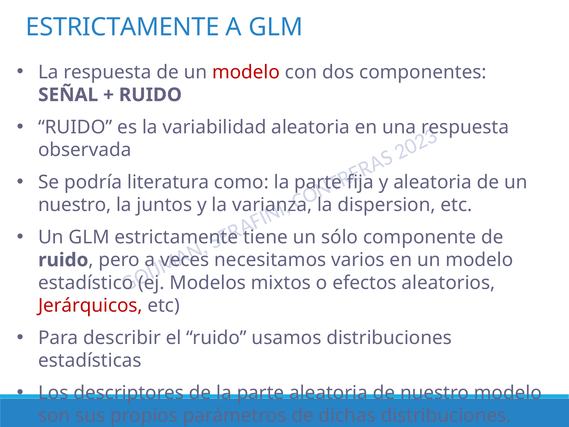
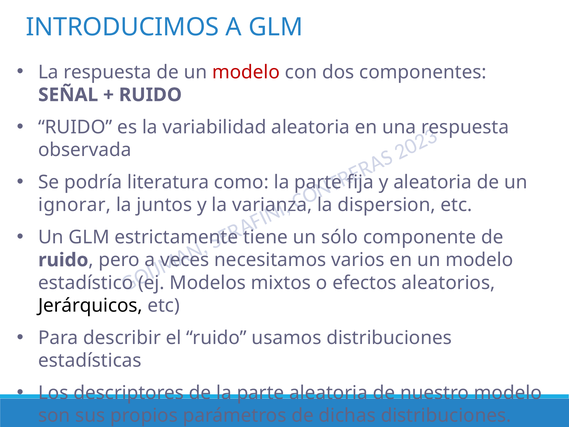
ESTRICTAMENTE: ESTRICTAMENTE -> INTRODUCIMOS (122, 27)
nuestro: nuestro -> ignorar (75, 205)
Jerárquicos colour: red -> black (90, 305)
